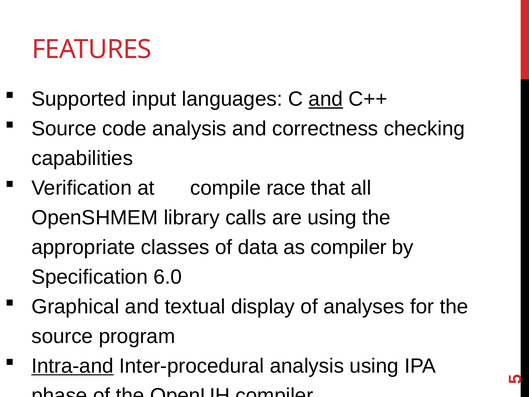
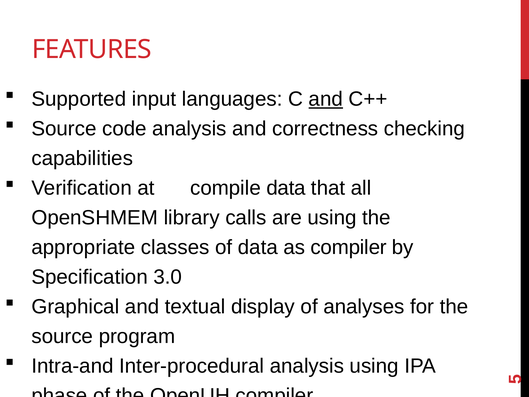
compile race: race -> data (286, 188)
6.0: 6.0 -> 3.0 (168, 277)
Intra-and underline: present -> none (73, 366)
